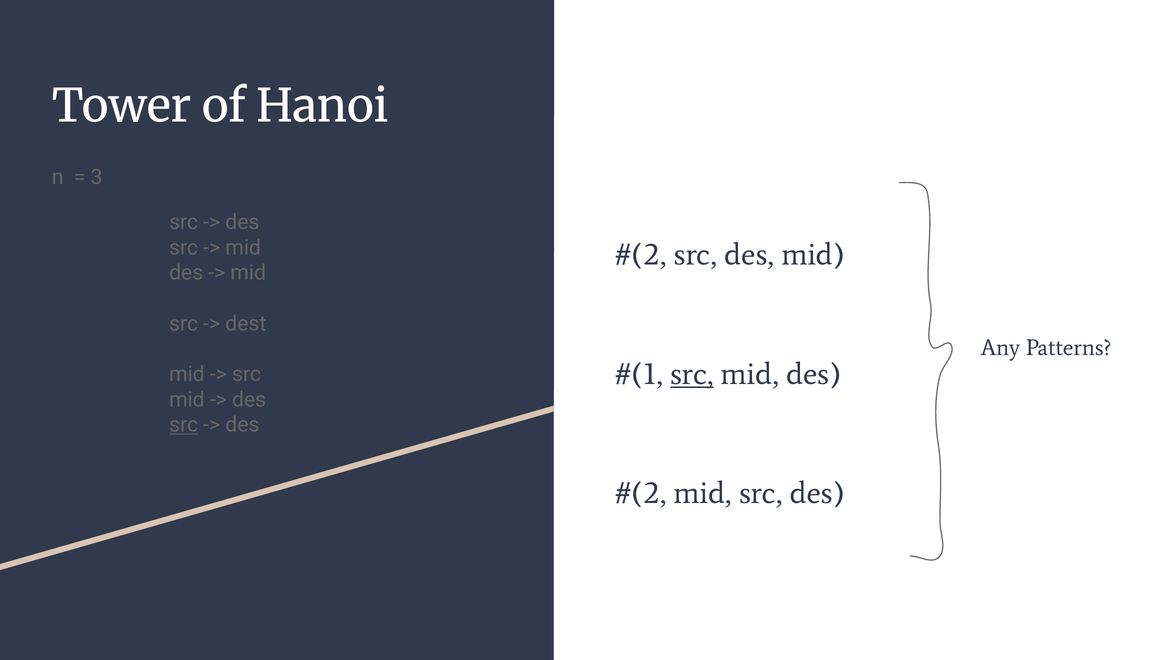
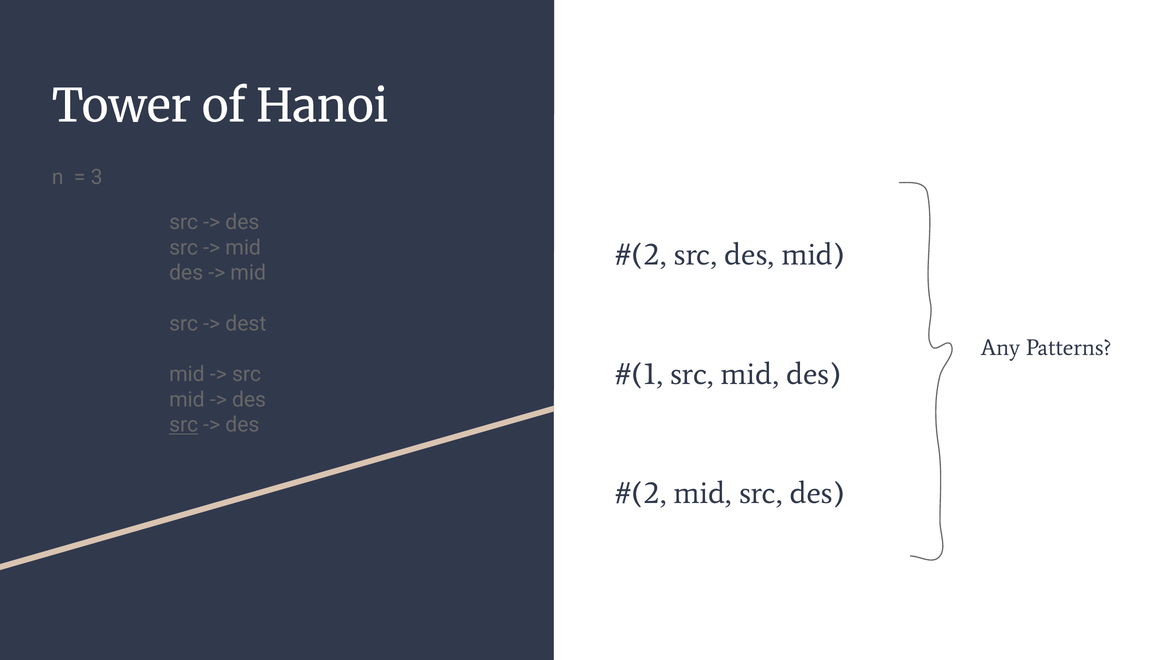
src underline: present -> none (692, 374)
